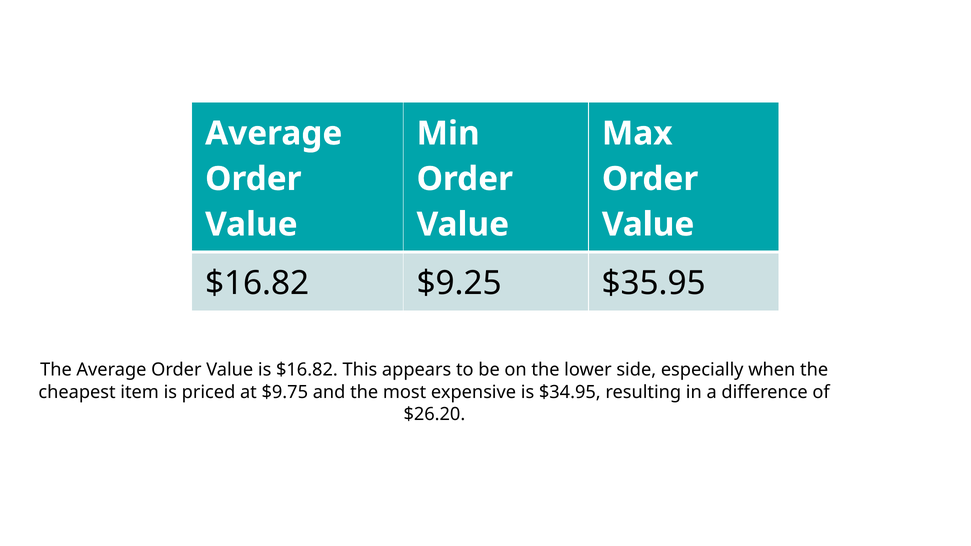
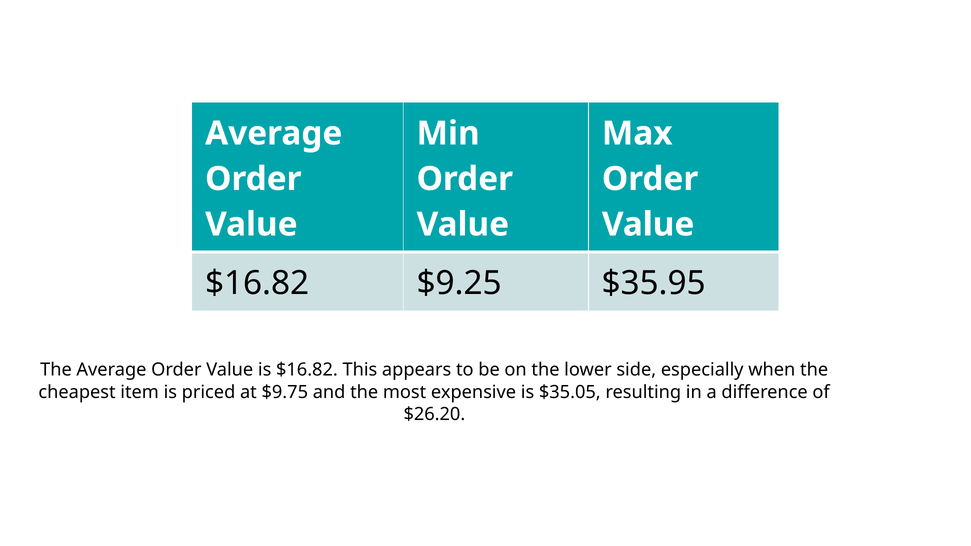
$34.95: $34.95 -> $35.05 (570, 392)
